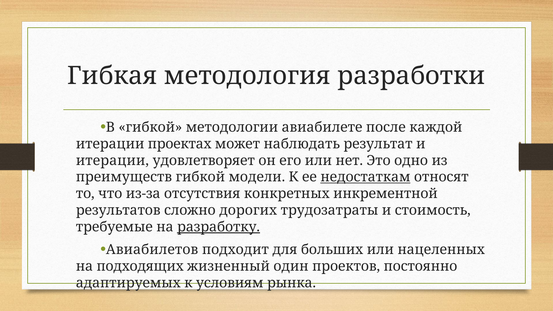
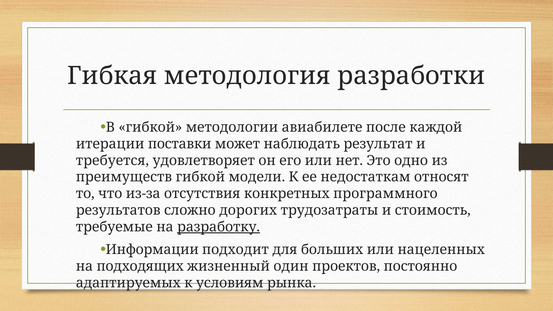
проектах: проектах -> поставки (180, 144)
итерации: итерации -> требуется (112, 161)
недостаткам underline: present -> none (365, 177)
инкрементной: инкрементной -> программного (385, 194)
Авиабилетов: Авиабилетов -> Информации (152, 250)
